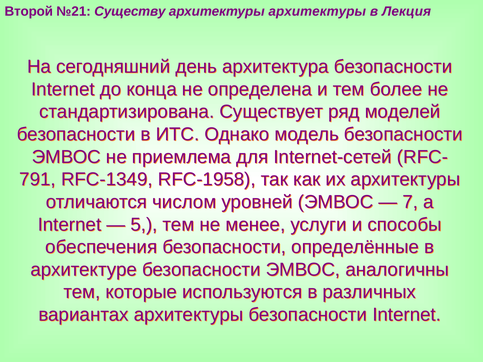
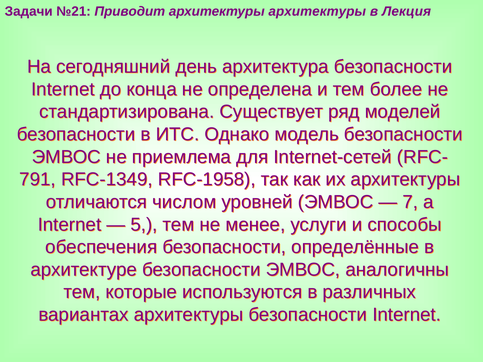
Второй: Второй -> Задачи (29, 11)
Существу: Существу -> Приводит (130, 11)
